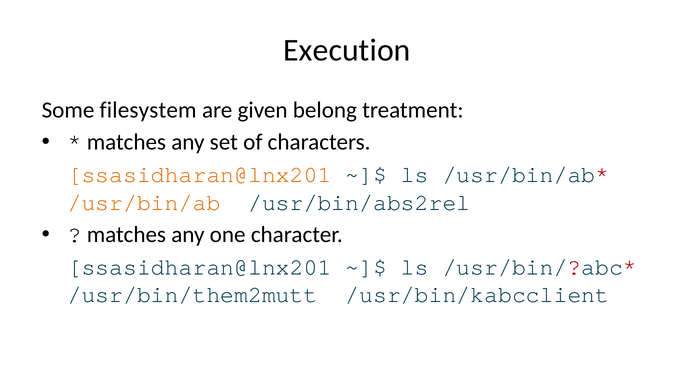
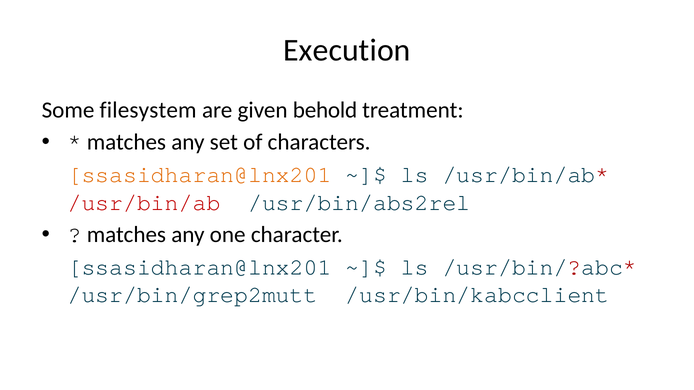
belong: belong -> behold (325, 110)
/usr/bin/ab colour: orange -> red (144, 203)
/usr/bin/them2mutt: /usr/bin/them2mutt -> /usr/bin/grep2mutt (193, 295)
